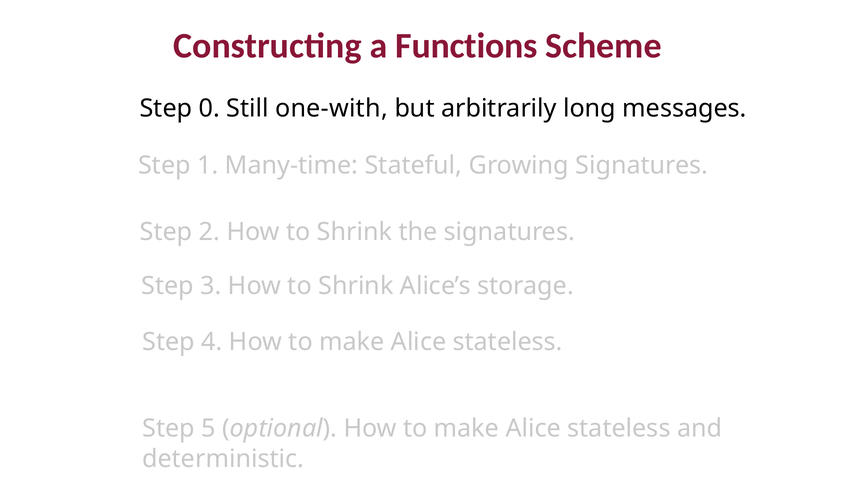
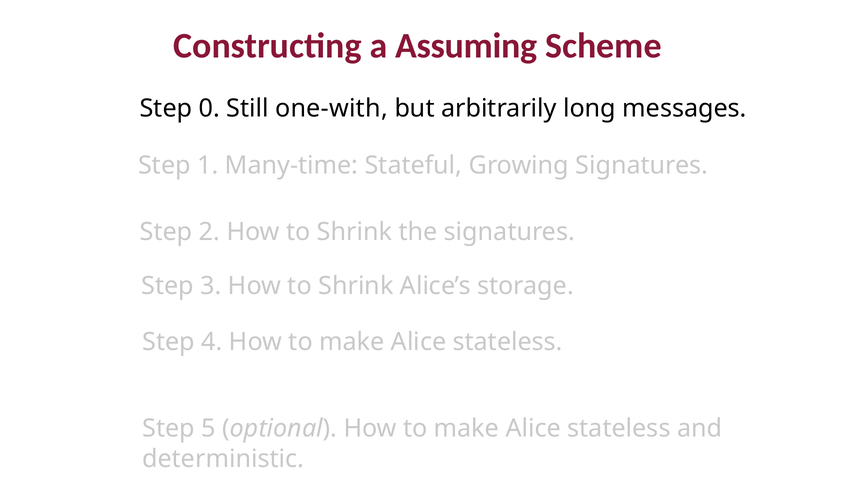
Functions: Functions -> Assuming (466, 46)
